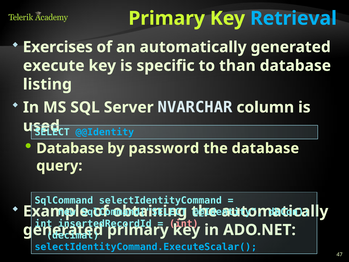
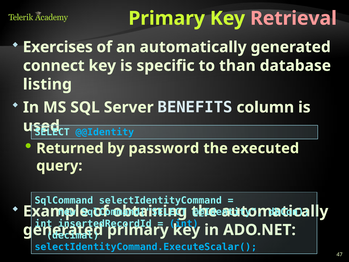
Retrieval colour: light blue -> pink (293, 18)
execute: execute -> connect (54, 66)
NVARCHAR: NVARCHAR -> BENEFITS (195, 107)
Database: Database -> Returned (70, 148)
the database: database -> executed (265, 148)
int colour: pink -> light blue (184, 223)
